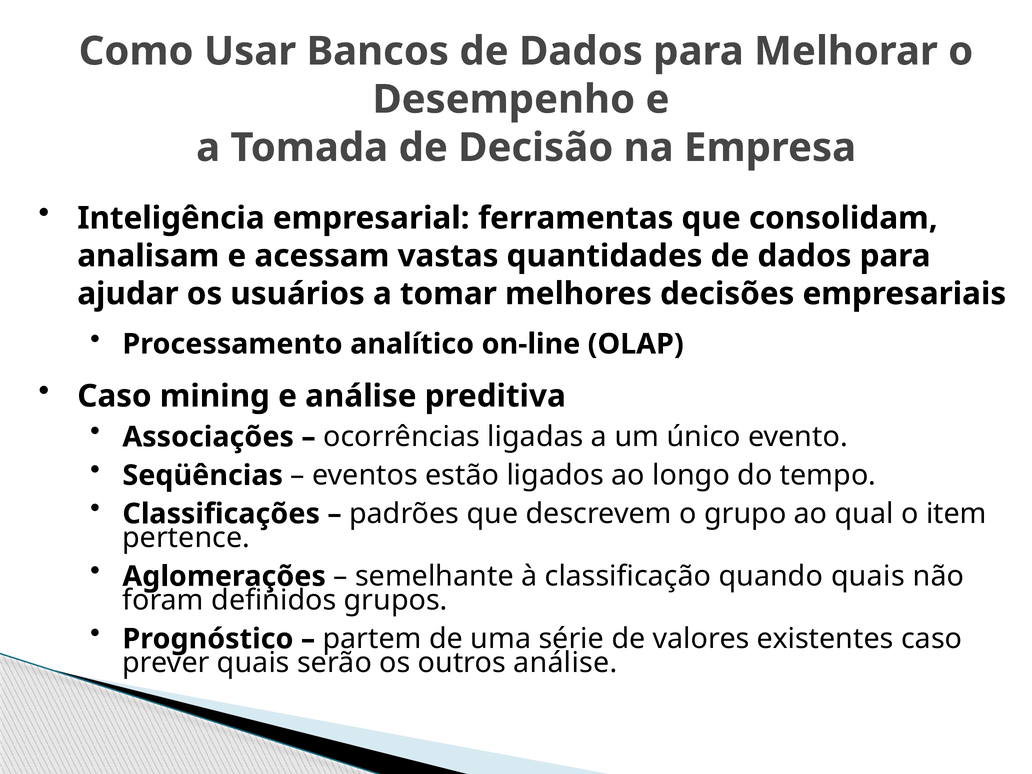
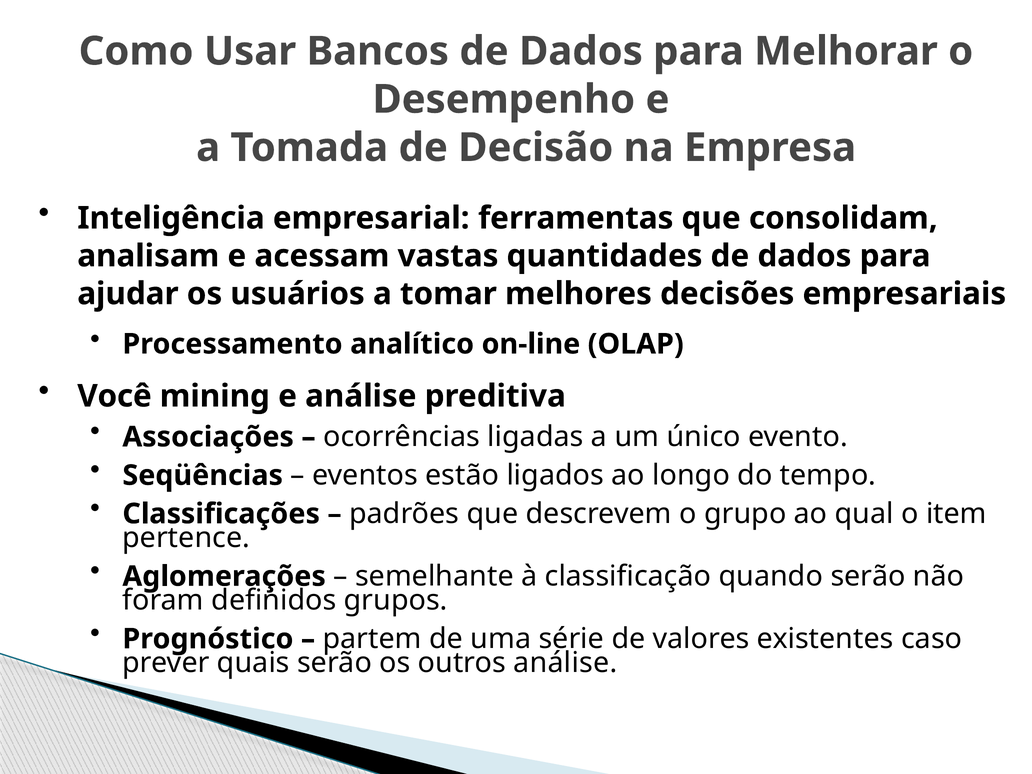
Caso: Caso -> Você (115, 396)
quando quais: quais -> serão (868, 576)
